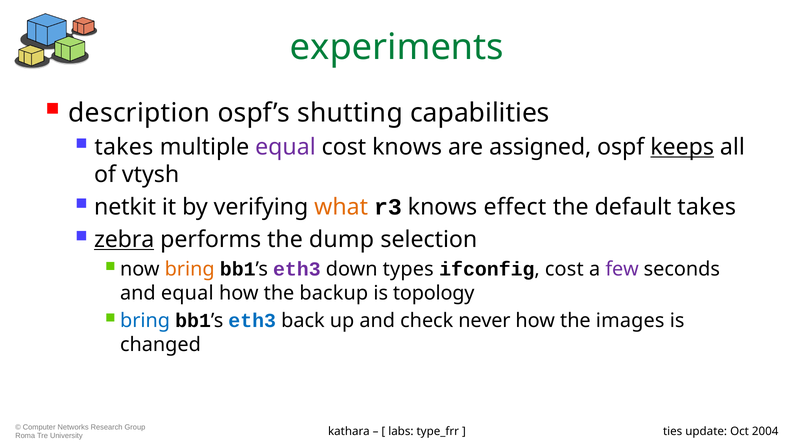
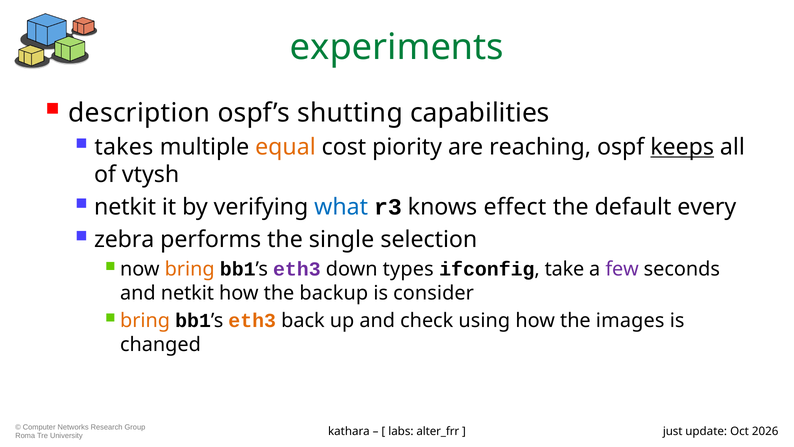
equal colour: purple -> orange (285, 147)
cost knows: knows -> piority (407, 147)
assigned: assigned -> reaching (540, 147)
what colour: orange -> blue (341, 207)
default takes: takes -> every (707, 207)
zebra underline: present -> none (124, 239)
dump: dump -> single (342, 239)
cost: cost -> take (564, 269)
and equal: equal -> netkit (187, 293)
topology: topology -> consider (434, 293)
bring colour: blue -> orange (145, 320)
eth3 colour: blue -> orange (252, 320)
never: never -> using (484, 320)
type_frr: type_frr -> alter_frr (438, 431)
ties: ties -> just (673, 431)
2004: 2004 -> 2026 (765, 431)
